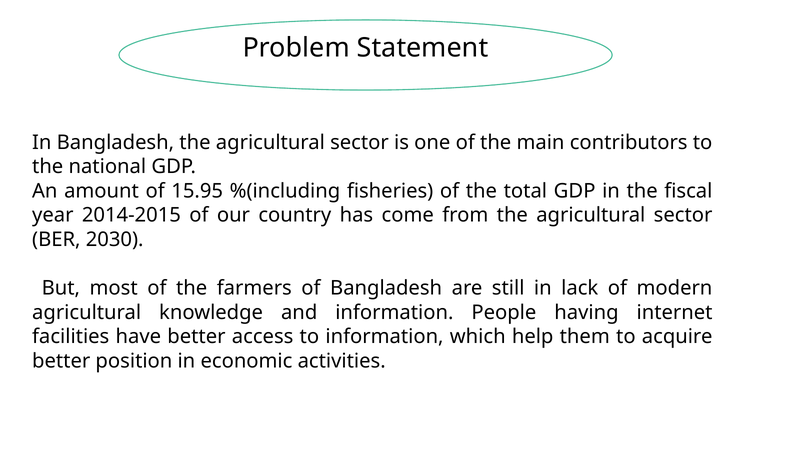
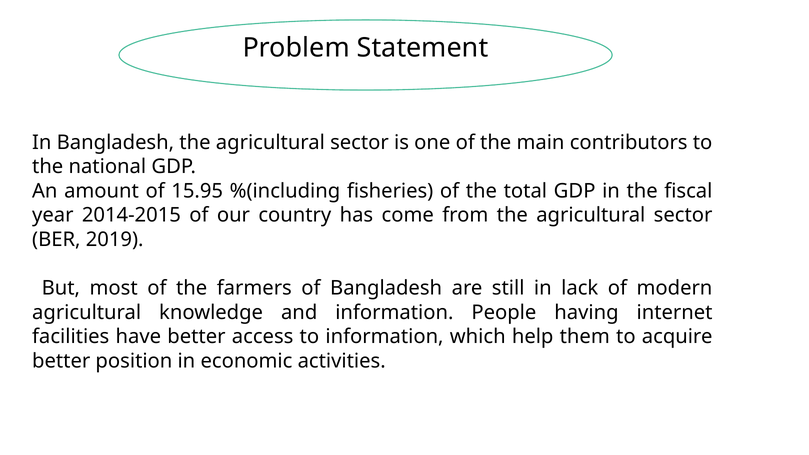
2030: 2030 -> 2019 (115, 240)
